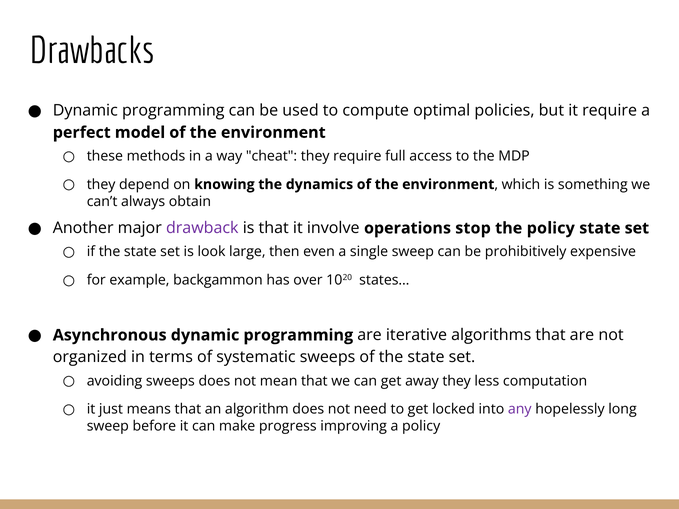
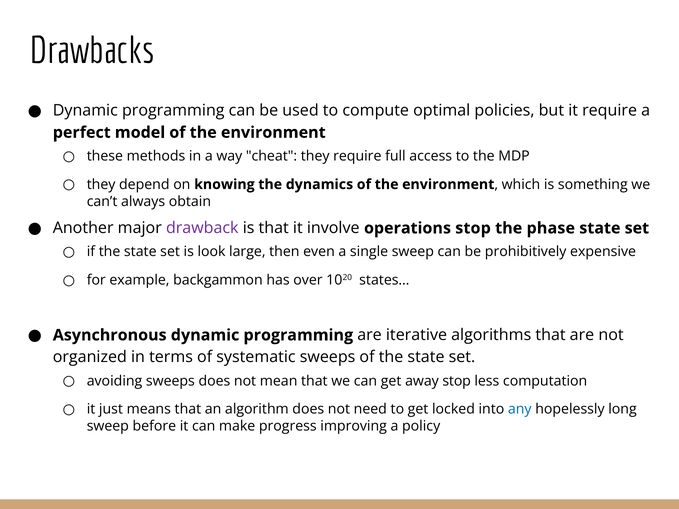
the policy: policy -> phase (551, 228)
away they: they -> stop (457, 381)
any colour: purple -> blue (520, 409)
